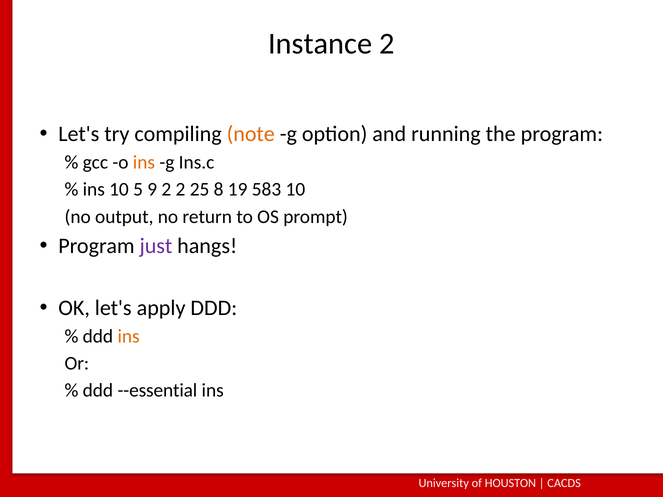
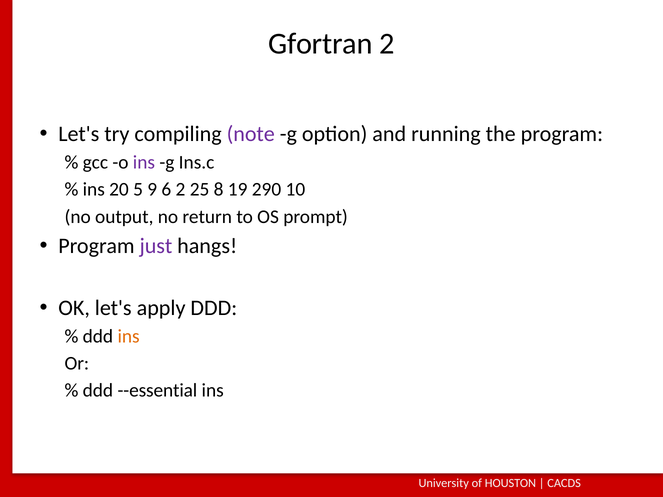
Instance: Instance -> Gfortran (320, 44)
note colour: orange -> purple (251, 134)
ins colour: orange -> purple (144, 163)
ins 10: 10 -> 20 (119, 190)
9 2: 2 -> 6 (166, 190)
583: 583 -> 290 (267, 190)
